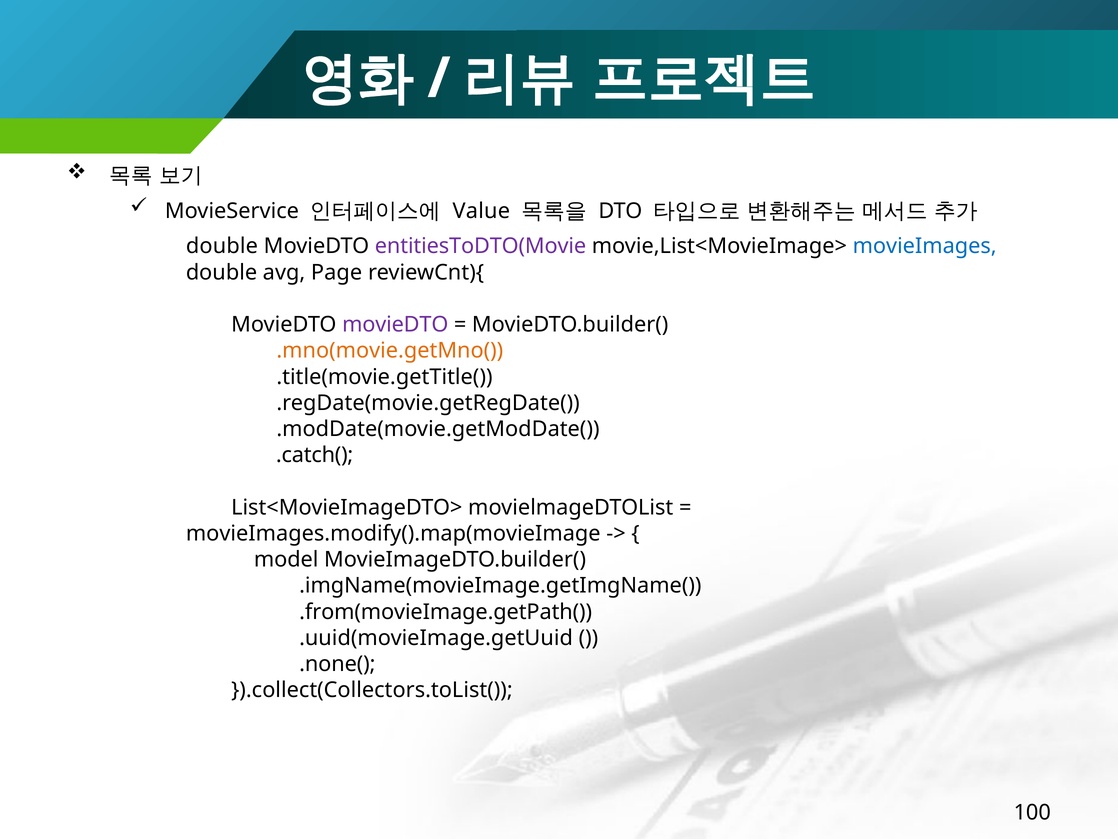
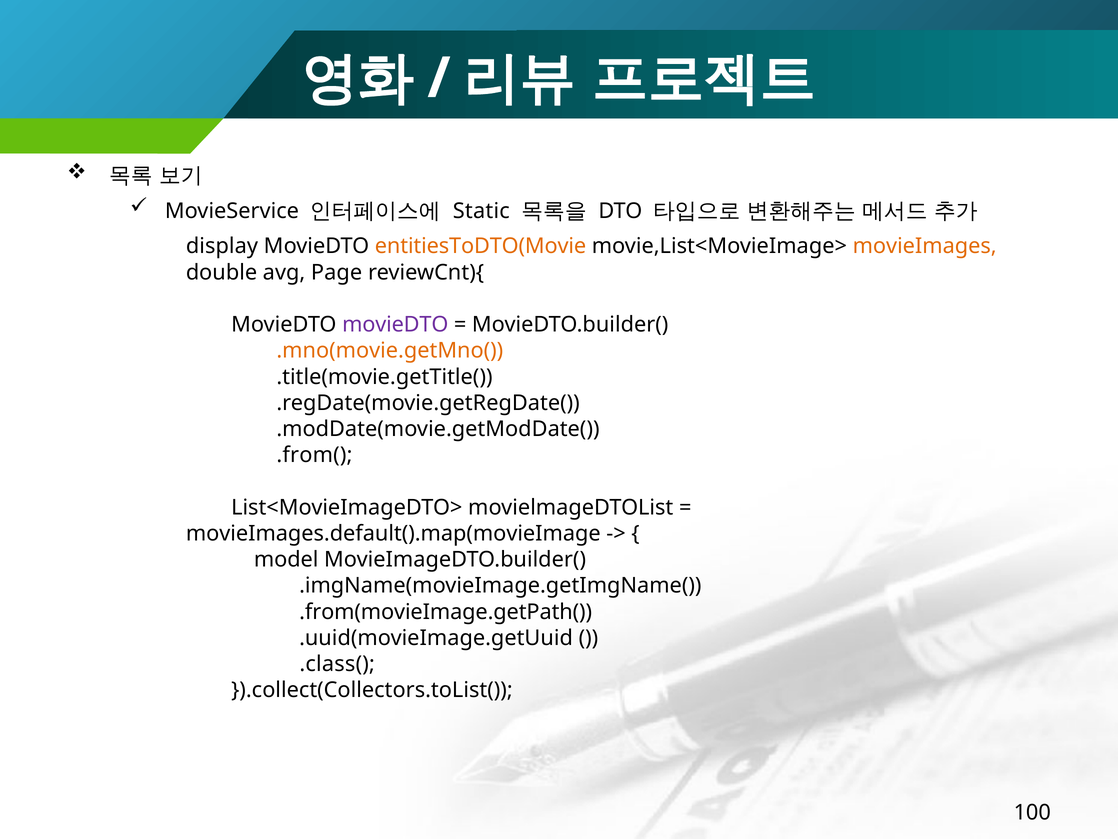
Value: Value -> Static (481, 211)
double: double -> display (222, 246)
entitiesToDTO(Movie colour: purple -> orange (481, 246)
movieImages colour: blue -> orange (925, 246)
.catch(: .catch( -> .from( (314, 455)
movieImages.modify().map(movieImage: movieImages.modify().map(movieImage -> movieImages.default().map(movieImage (393, 533)
.none(: .none( -> .class( (337, 664)
